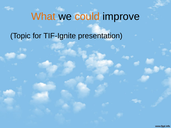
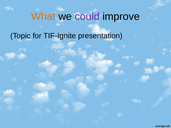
could colour: orange -> purple (87, 17)
